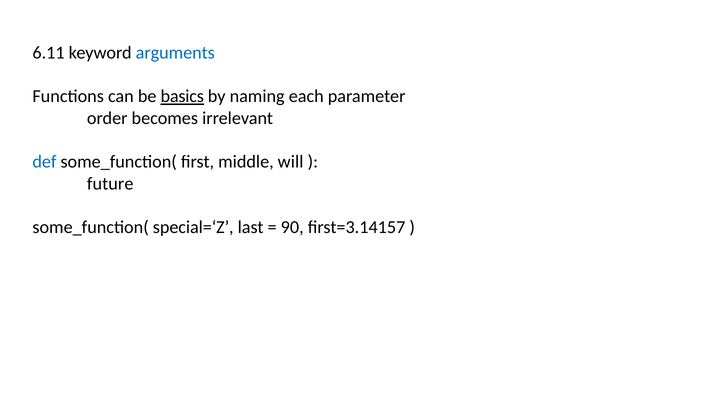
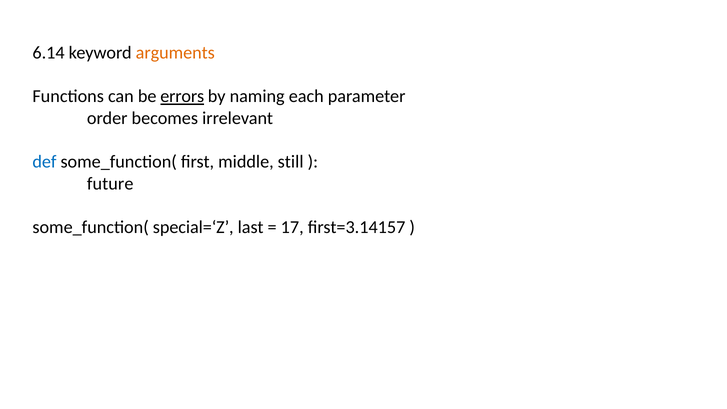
6.11: 6.11 -> 6.14 (49, 53)
arguments colour: blue -> orange (175, 53)
basics: basics -> errors (182, 96)
will: will -> still (291, 162)
90: 90 -> 17 (292, 227)
